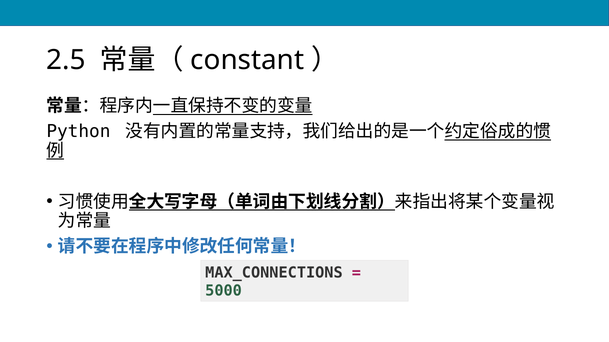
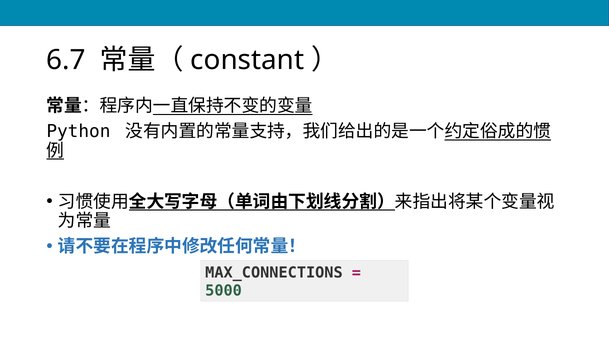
2.5: 2.5 -> 6.7 (66, 60)
